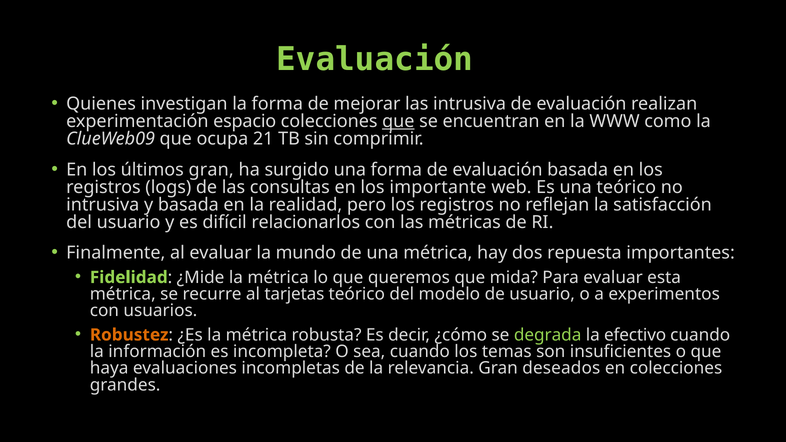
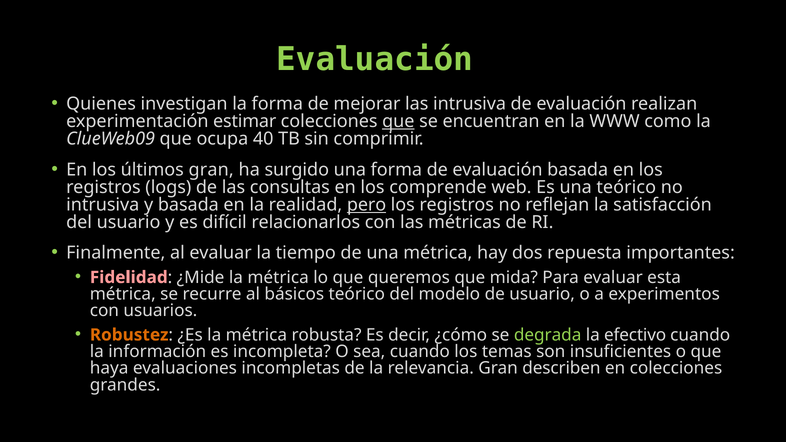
espacio: espacio -> estimar (245, 121)
21: 21 -> 40 (263, 139)
importante: importante -> comprende (438, 187)
pero underline: none -> present (367, 205)
mundo: mundo -> tiempo (306, 253)
Fidelidad colour: light green -> pink (129, 277)
tarjetas: tarjetas -> básicos (294, 294)
deseados: deseados -> describen (561, 368)
